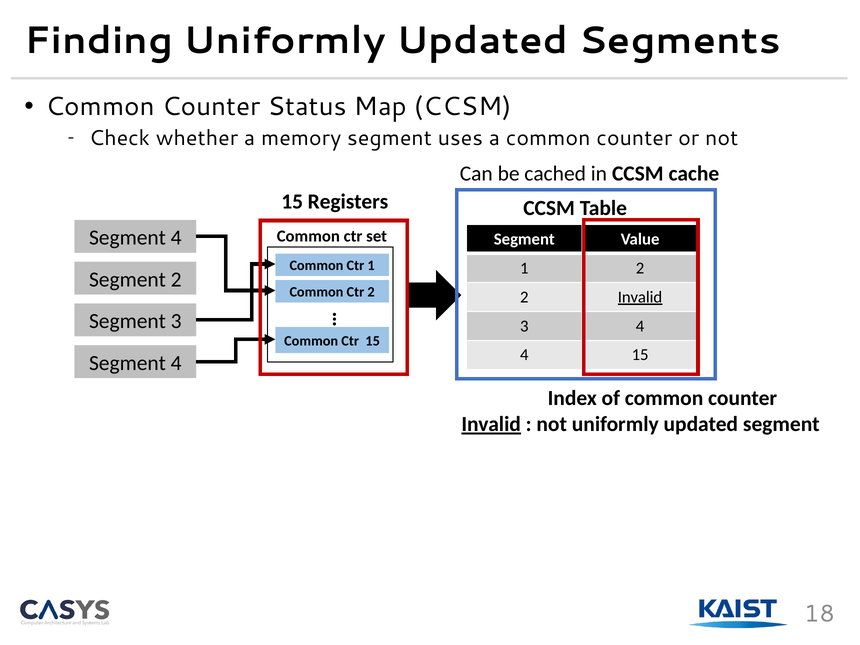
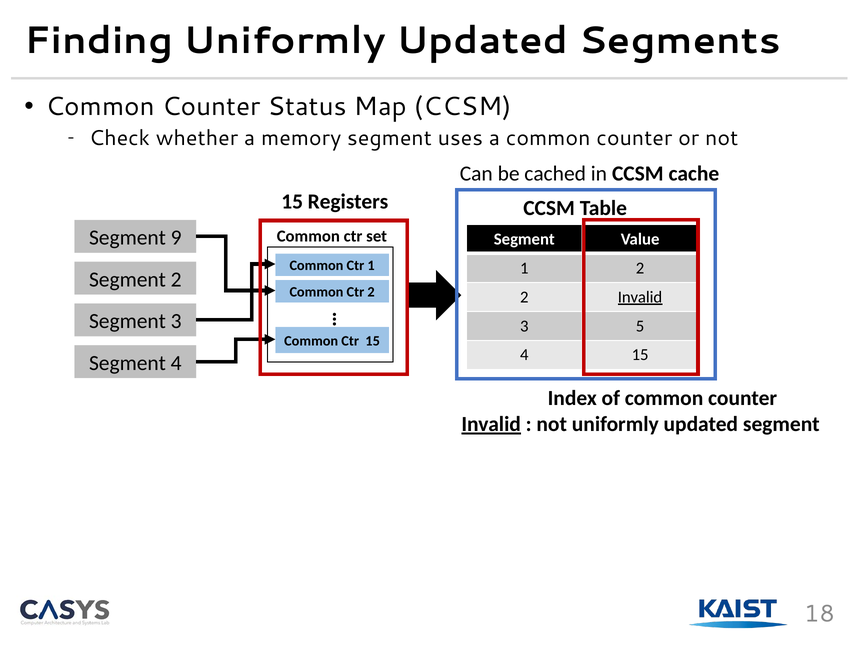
4: 4 -> 9 (176, 238)
3 4: 4 -> 5 (640, 326)
